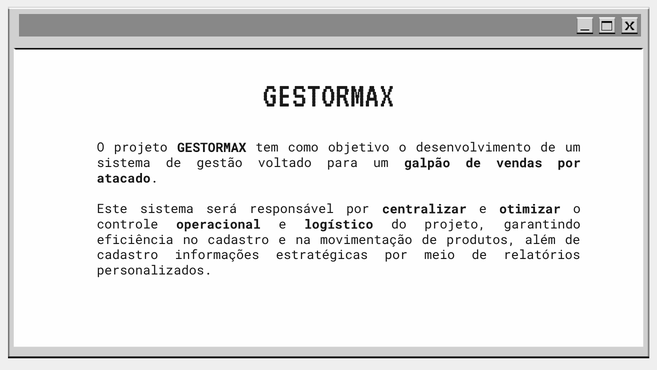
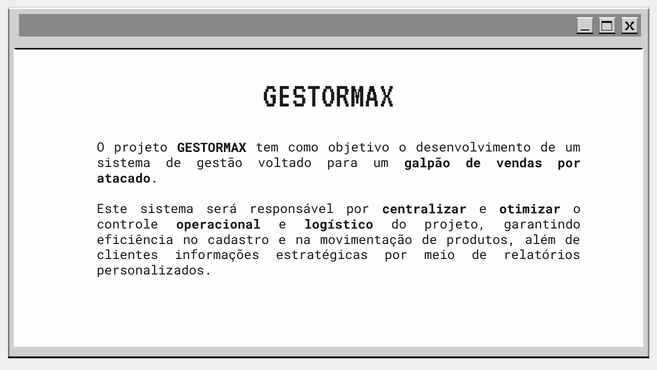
cadastro: cadastro -> clientes (128, 255)
